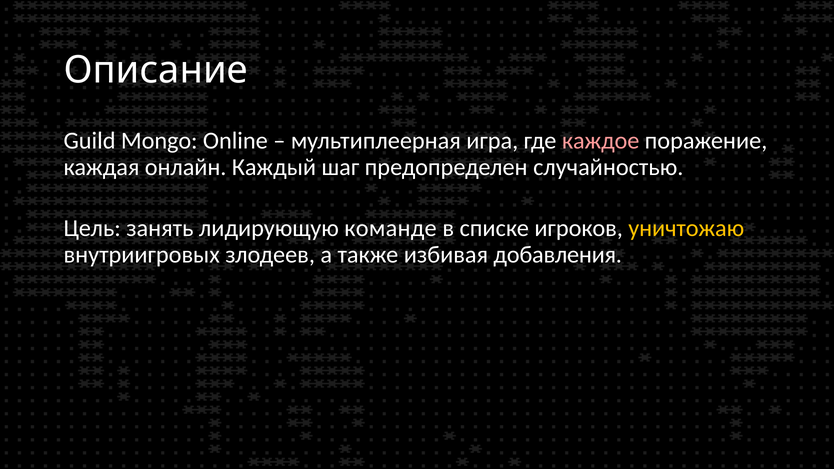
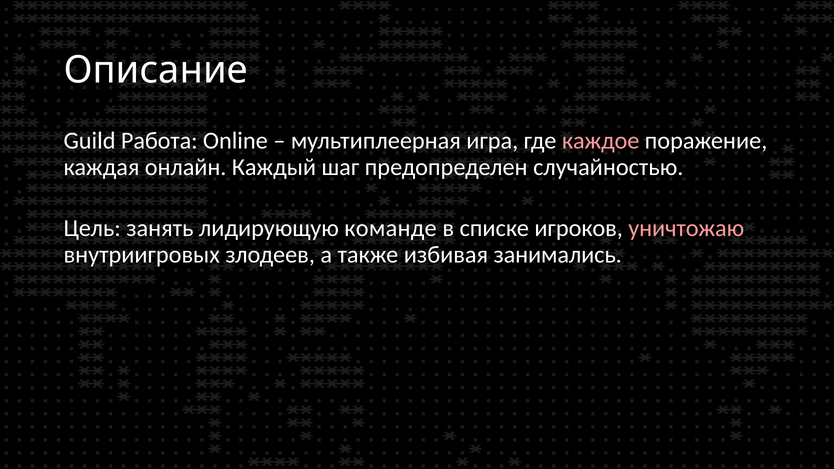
Mongo: Mongo -> Работа (159, 141)
уничтожаю colour: yellow -> pink (686, 229)
добавления: добавления -> занимались (558, 255)
